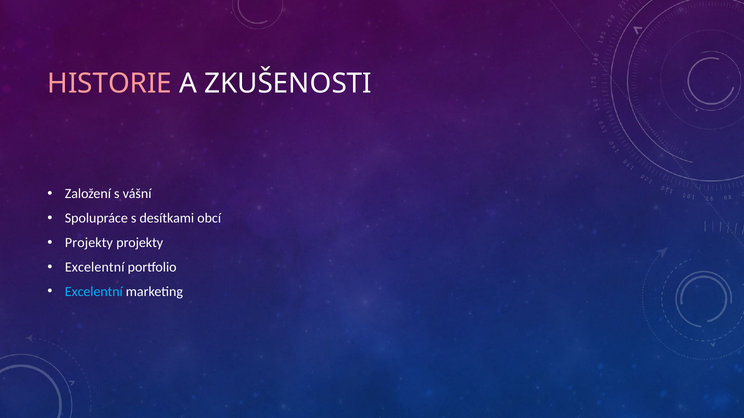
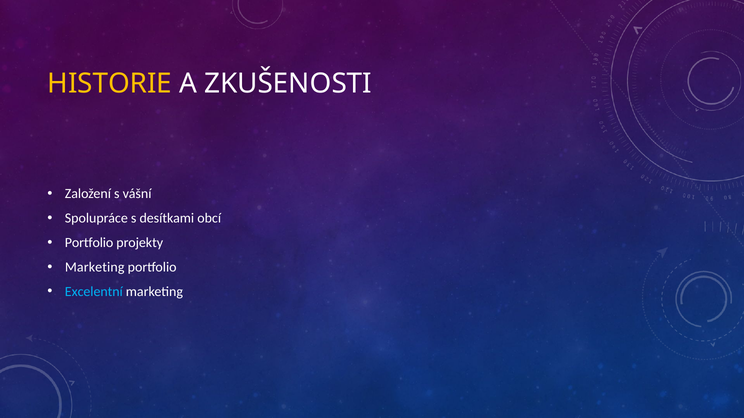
HISTORIE colour: pink -> yellow (110, 84)
Projekty: Projekty -> Portfolio (89, 243)
Excelentní: Excelentní -> Marketing (95, 267)
